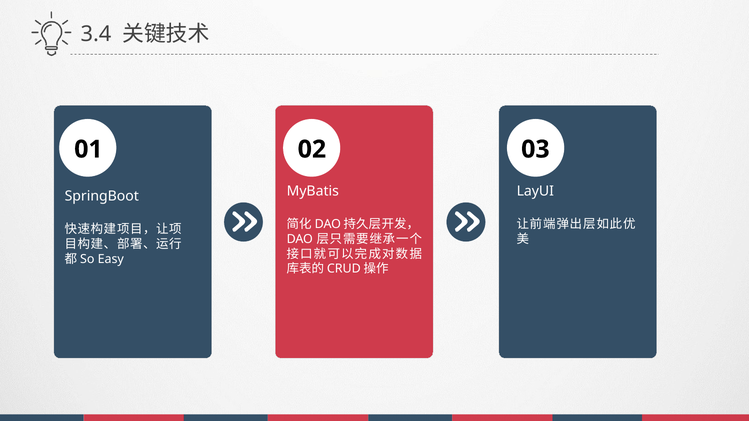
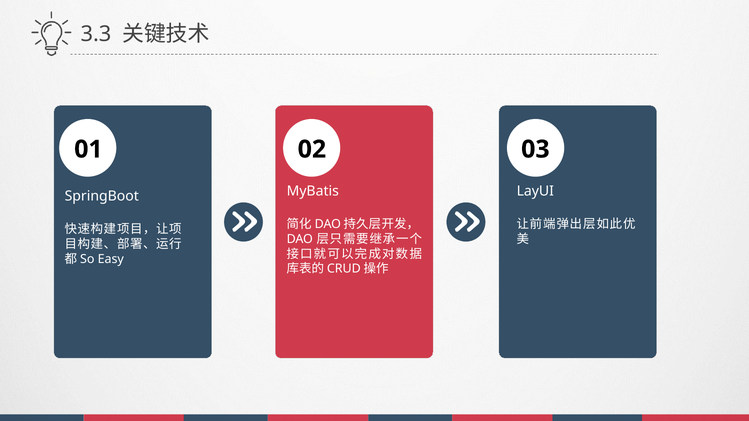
3.4: 3.4 -> 3.3 (96, 34)
